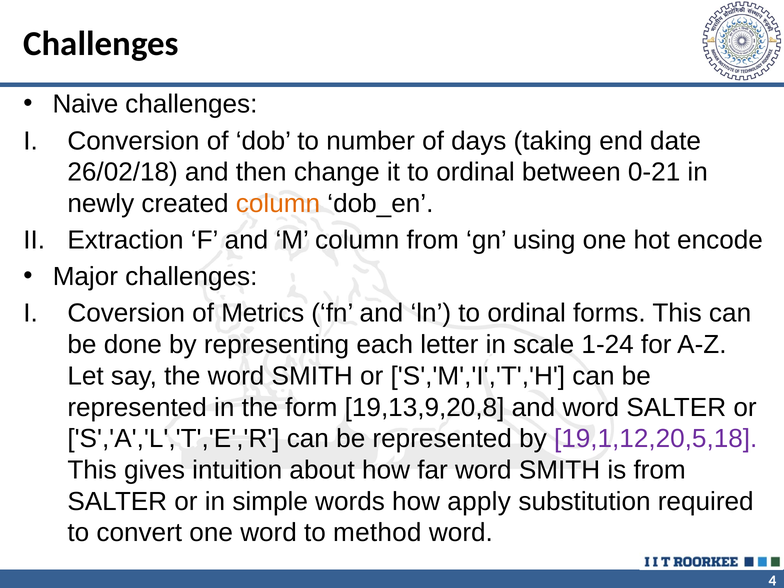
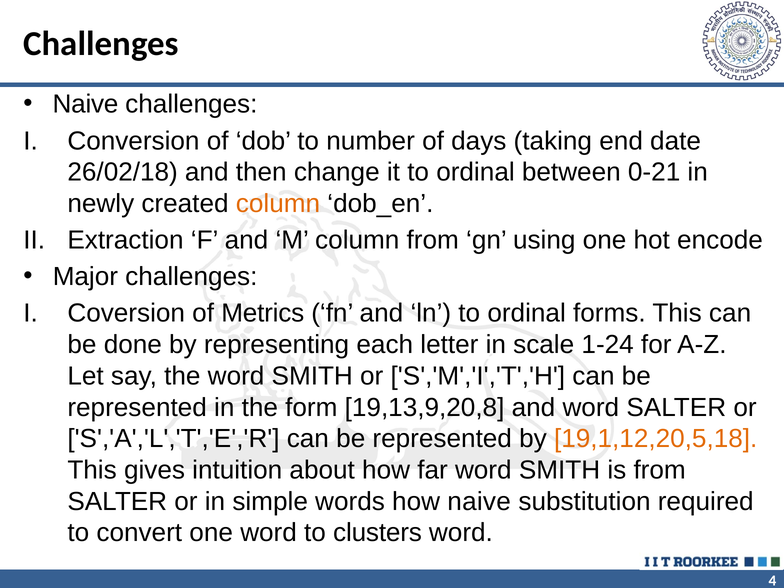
19,1,12,20,5,18 colour: purple -> orange (656, 439)
how apply: apply -> naive (479, 501)
method: method -> clusters (378, 533)
